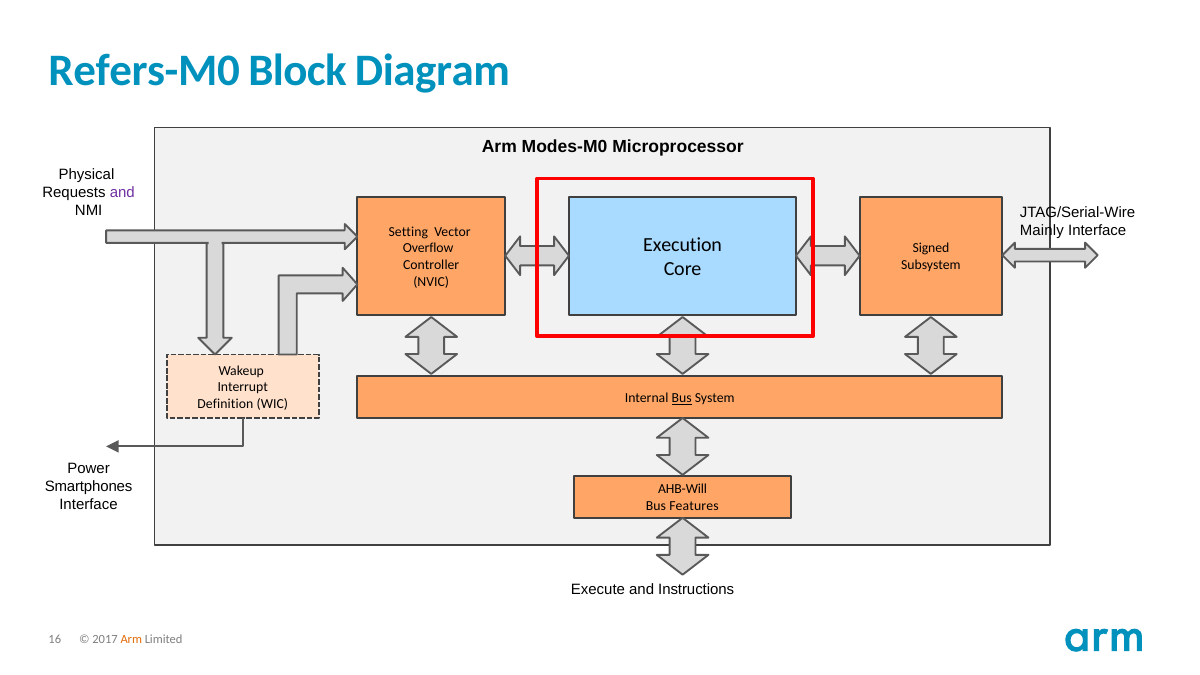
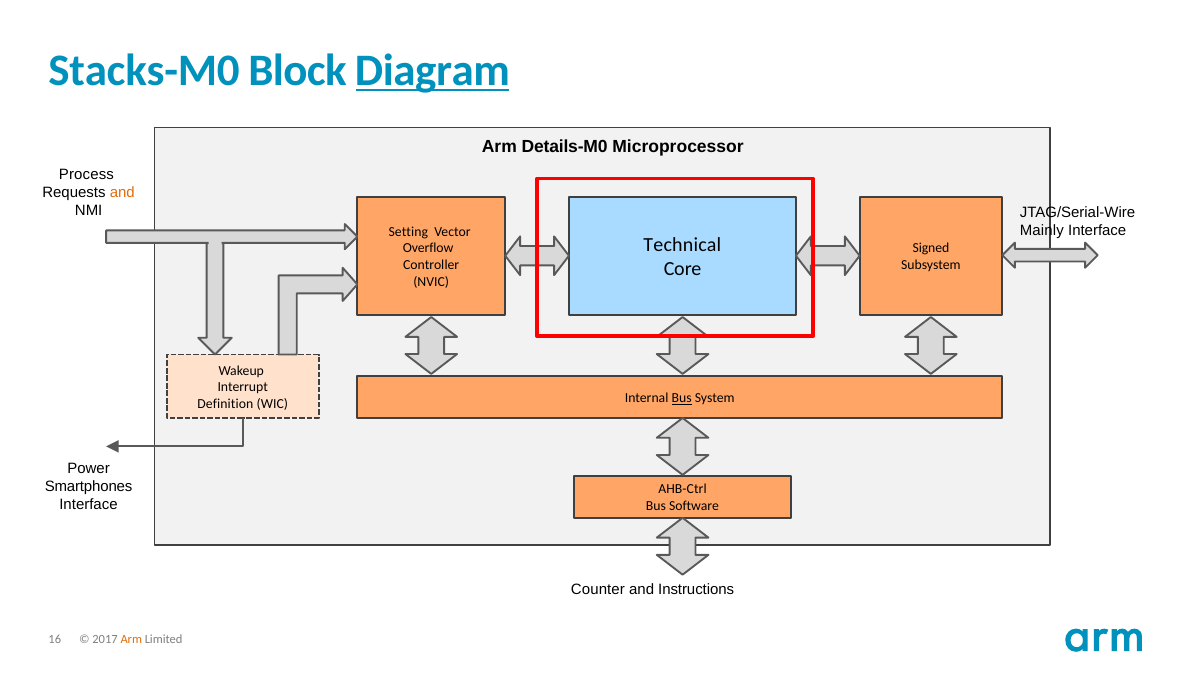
Refers-M0: Refers-M0 -> Stacks-M0 (144, 71)
Diagram underline: none -> present (432, 71)
Modes-M0: Modes-M0 -> Details-M0 (565, 146)
Physical: Physical -> Process (86, 175)
and colour: purple -> orange (122, 193)
Execution: Execution -> Technical (682, 245)
AHB-Will: AHB-Will -> AHB-Ctrl (682, 489)
Features: Features -> Software (694, 506)
Execute: Execute -> Counter (598, 589)
